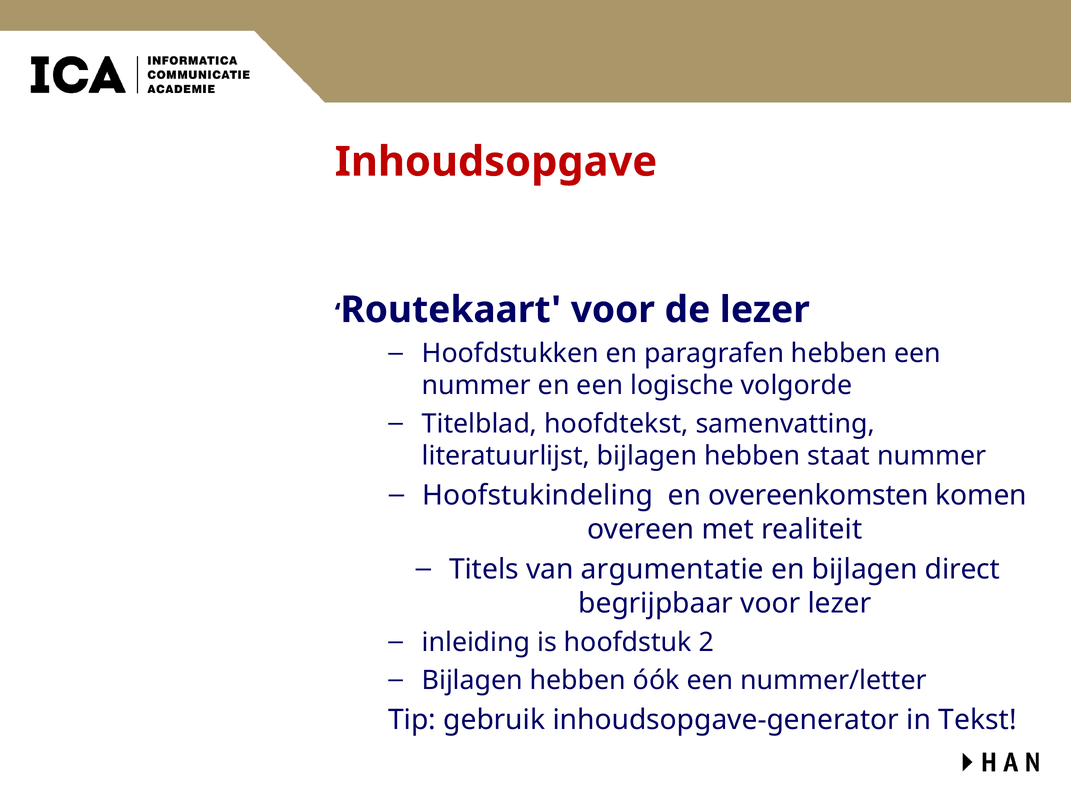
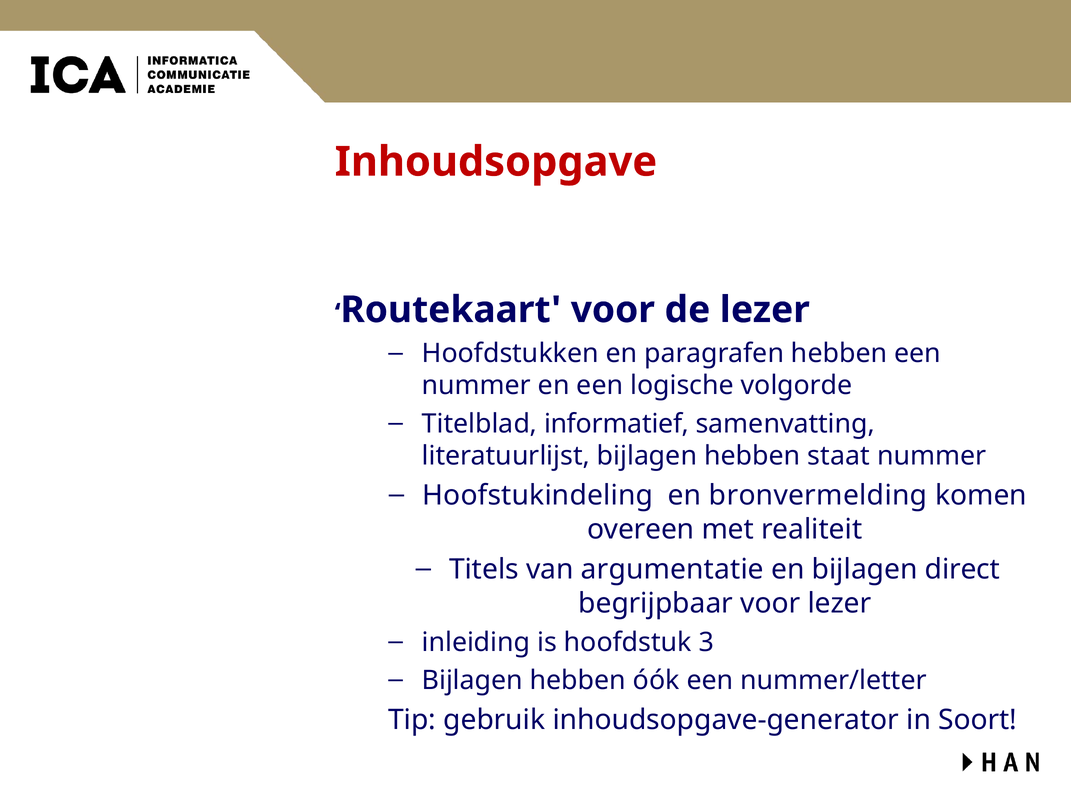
hoofdtekst: hoofdtekst -> informatief (617, 423)
overeenkomsten: overeenkomsten -> bronvermelding (818, 495)
2: 2 -> 3 (706, 642)
Tekst: Tekst -> Soort (978, 719)
